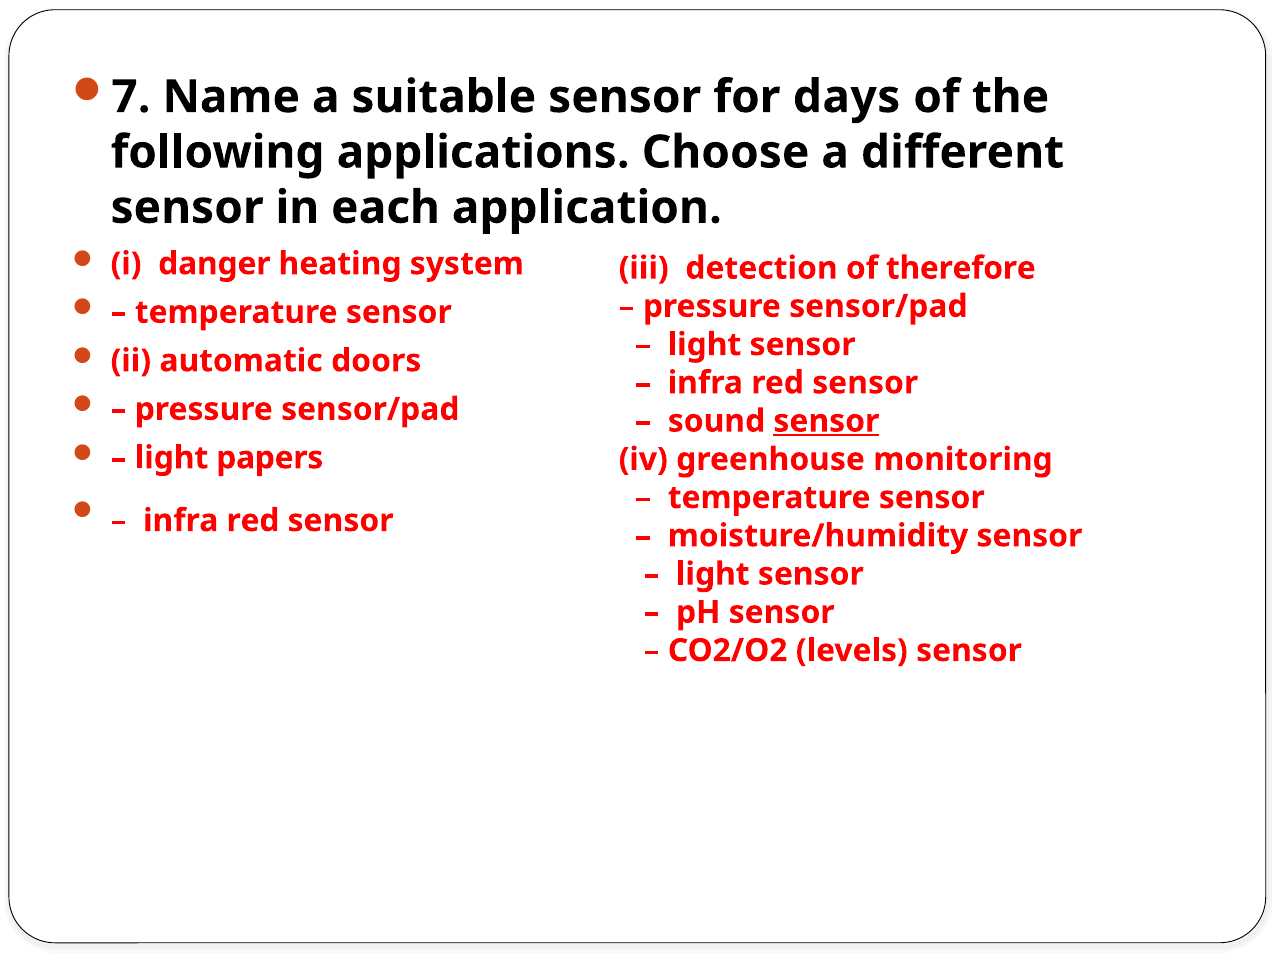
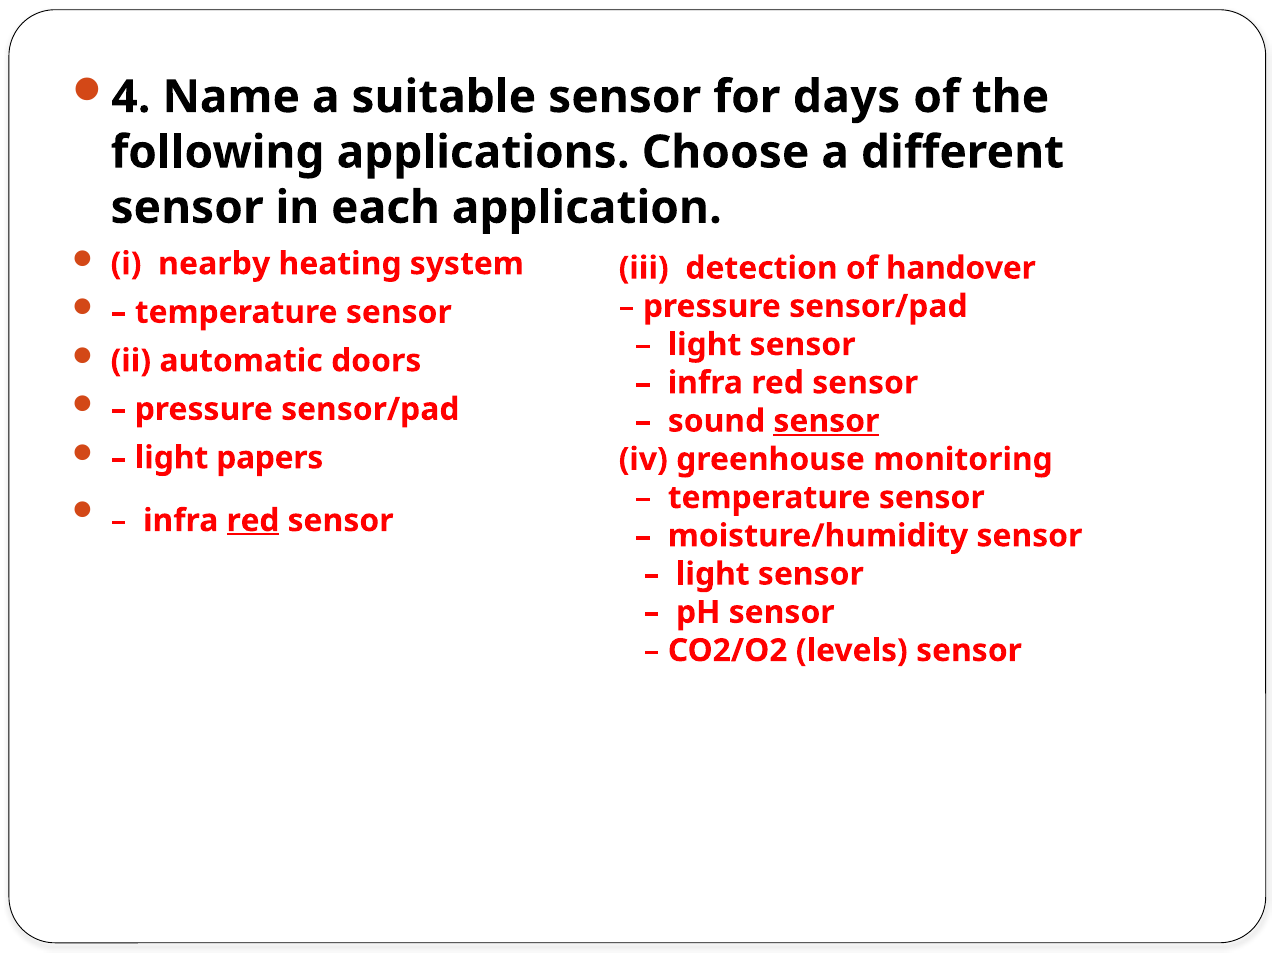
7: 7 -> 4 (131, 97)
danger: danger -> nearby (214, 264)
therefore: therefore -> handover (961, 268)
red underline: none -> present (253, 521)
